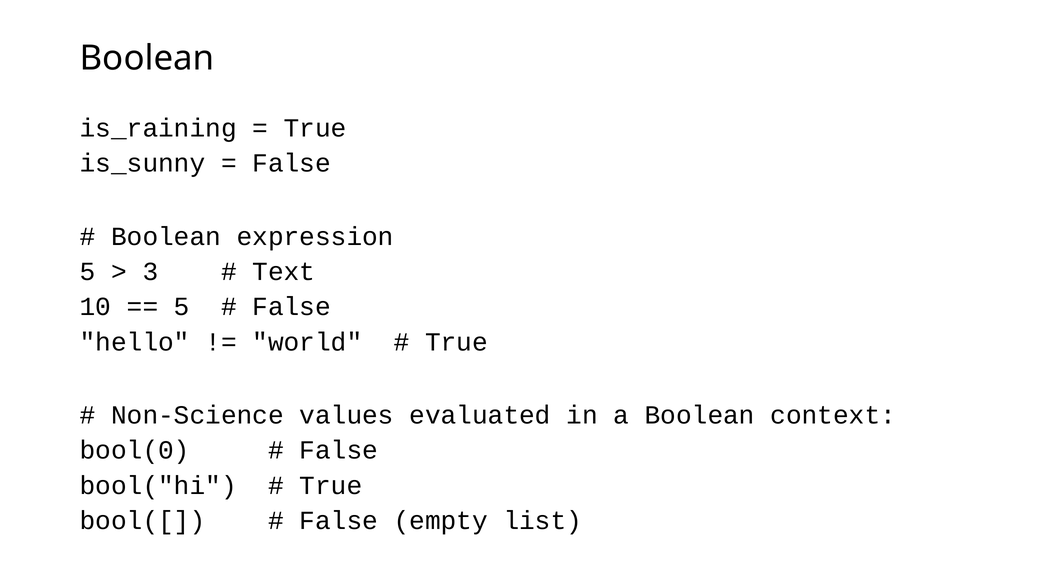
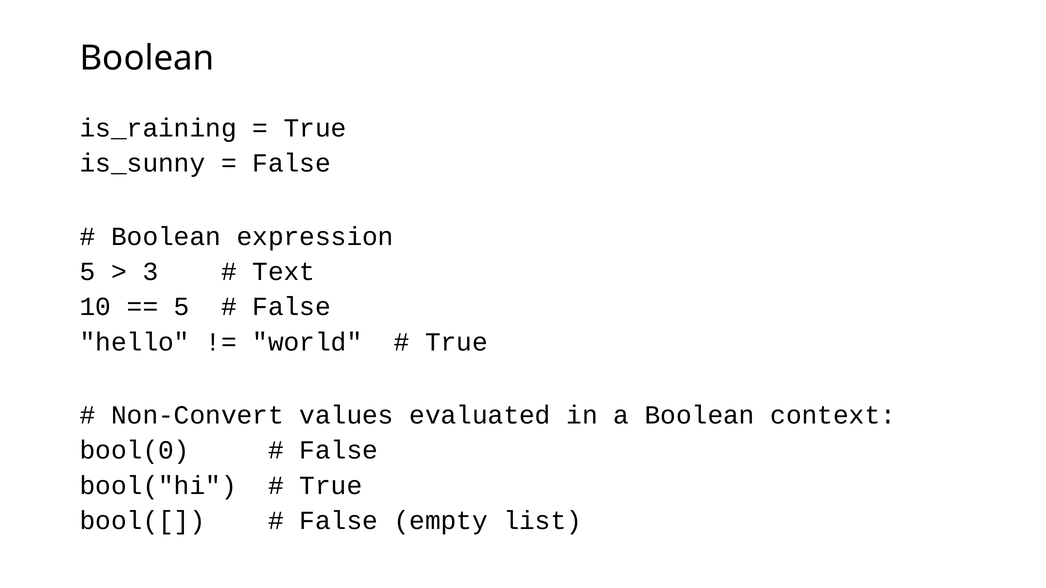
Non-Science: Non-Science -> Non-Convert (197, 415)
